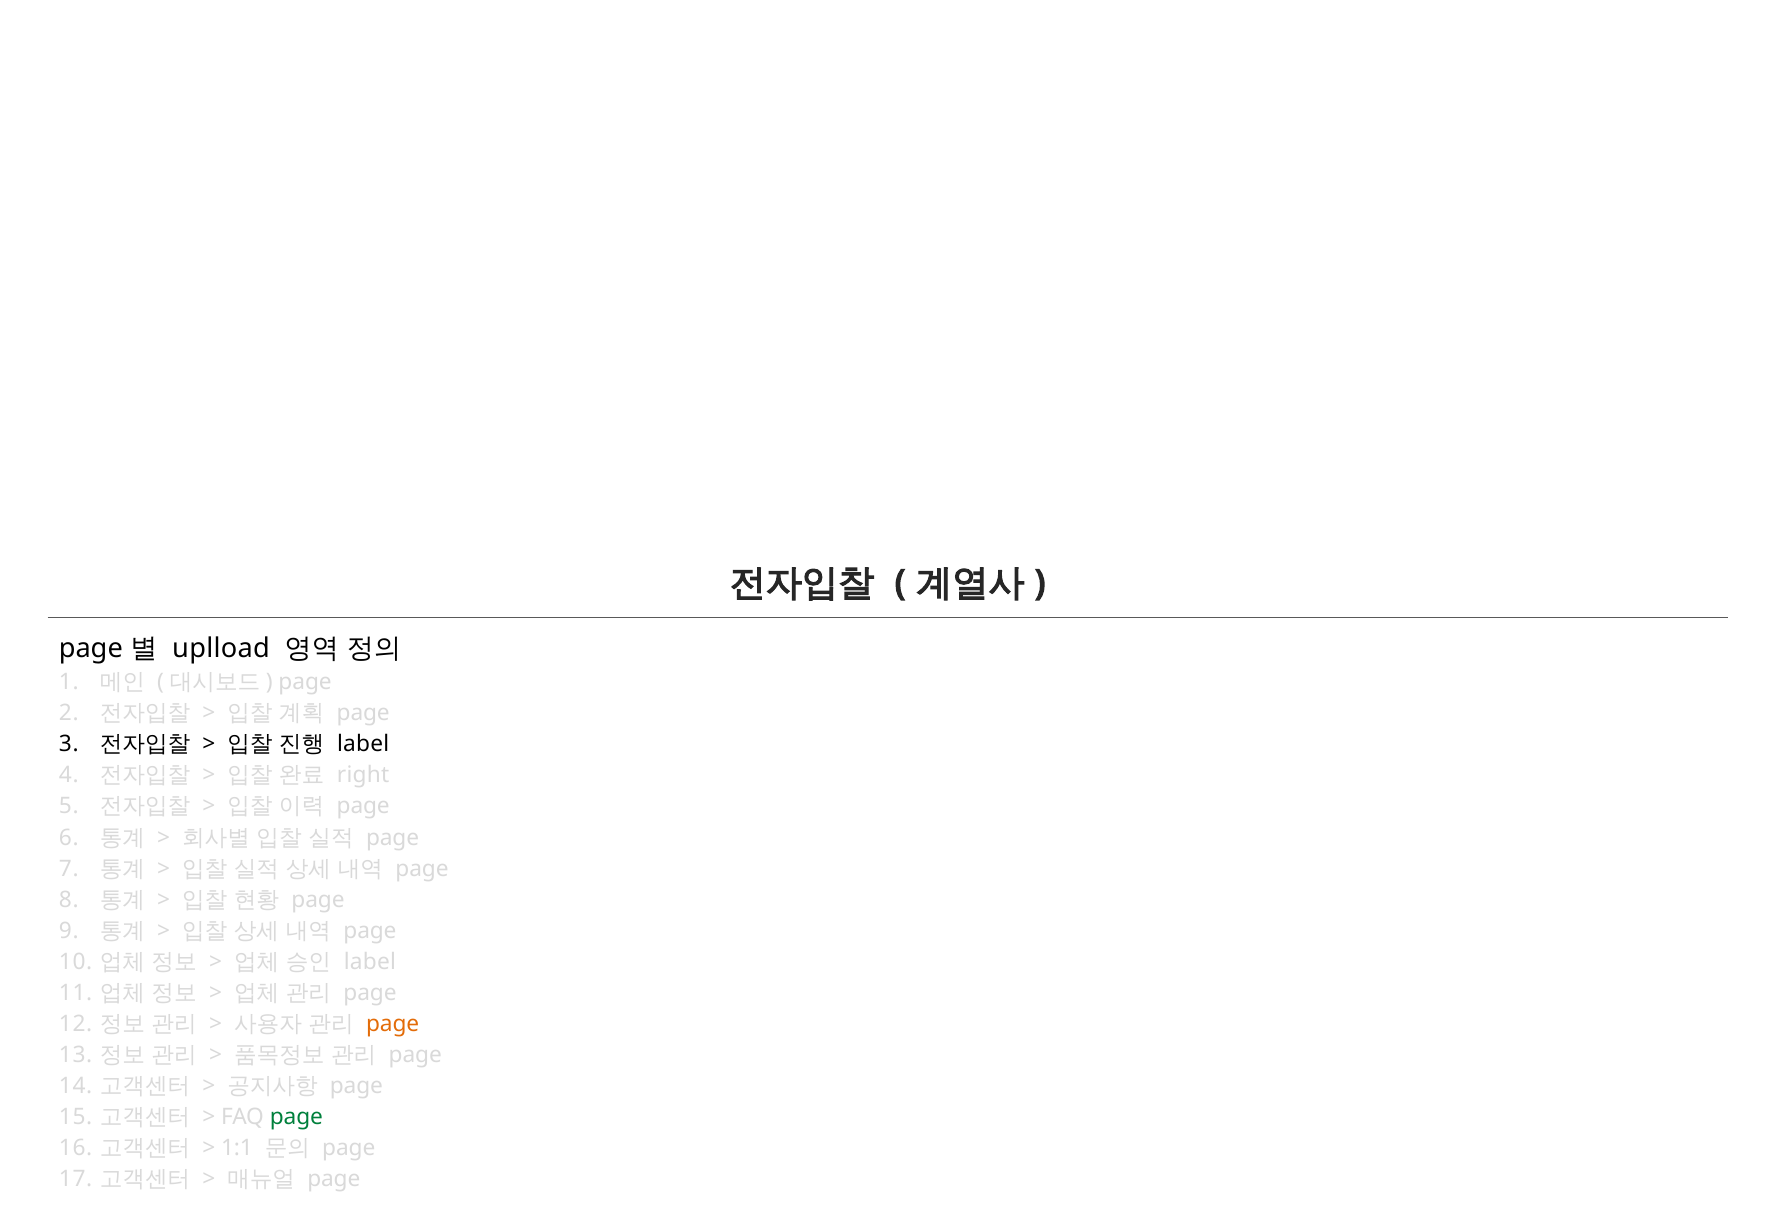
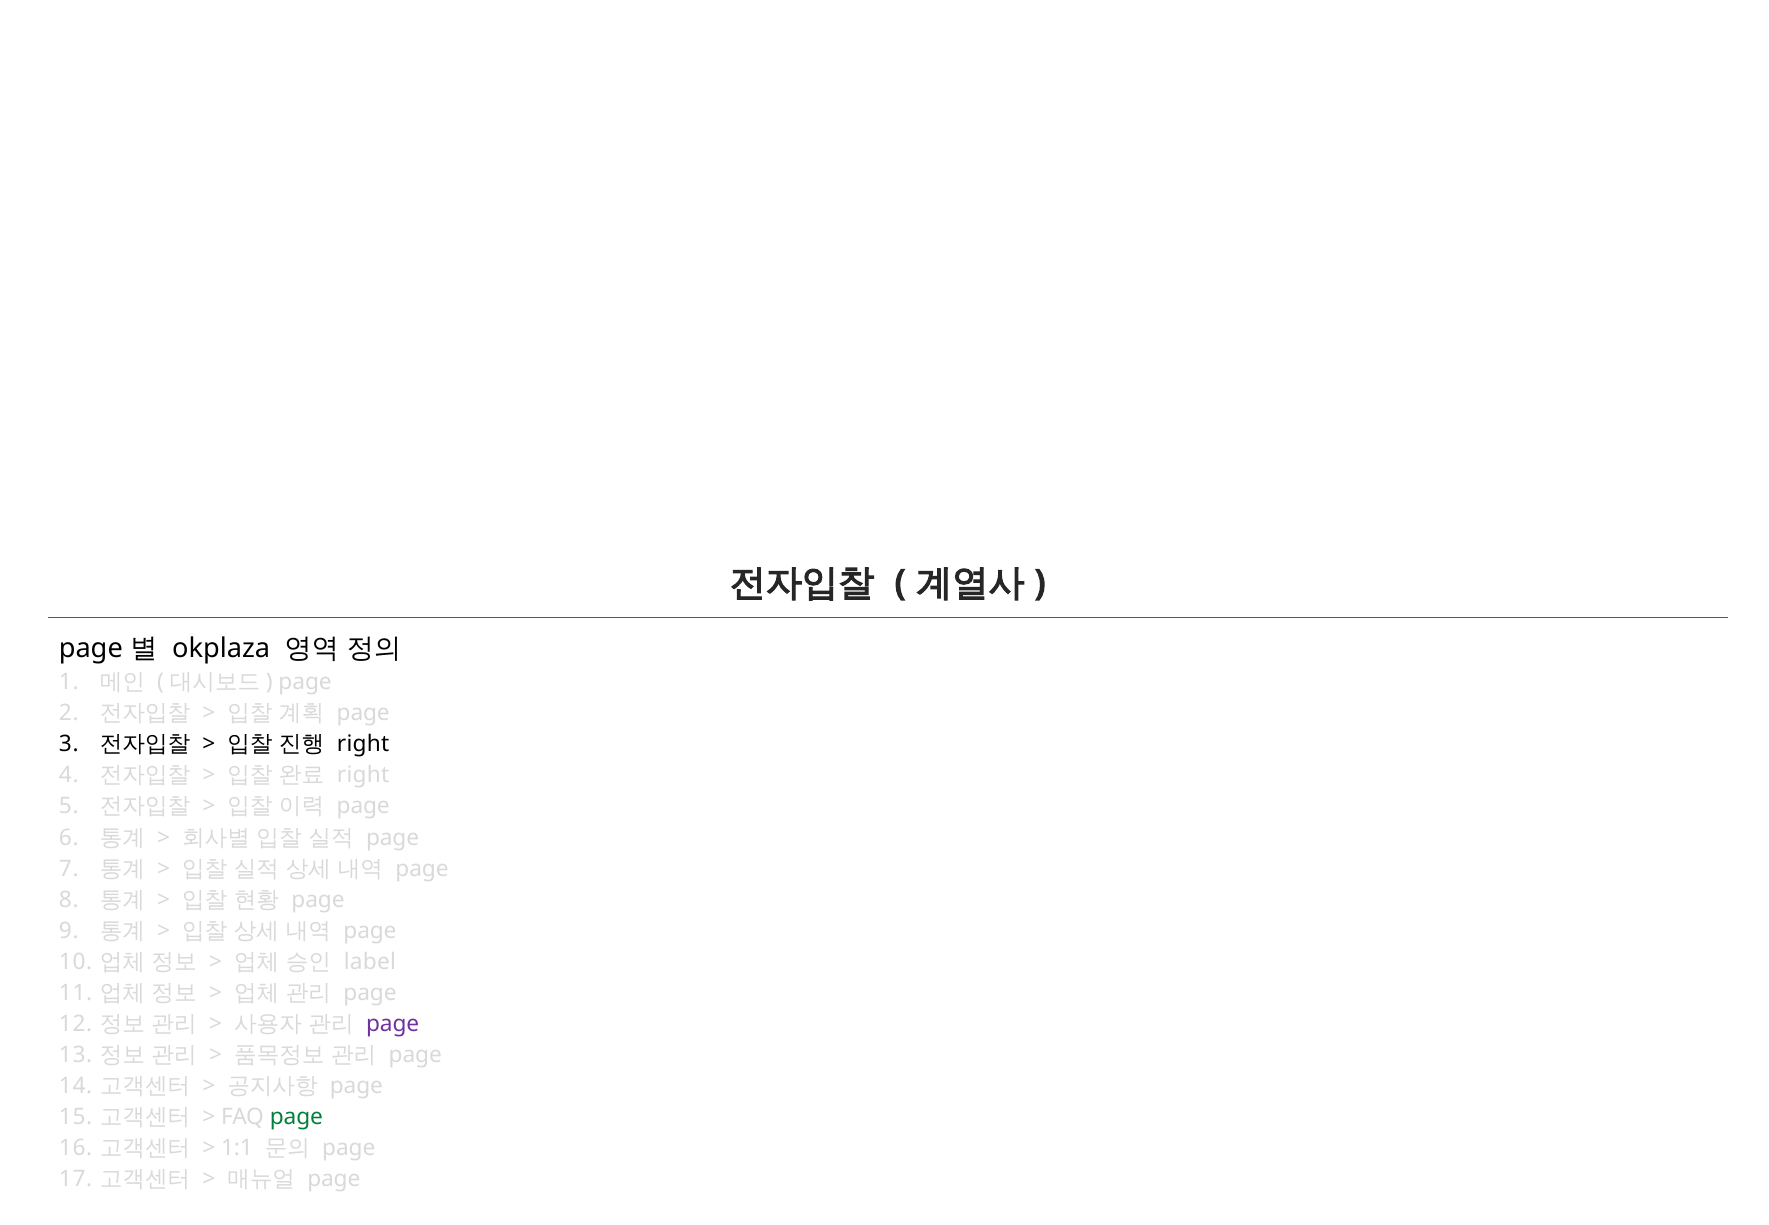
uplload: uplload -> okplaza (221, 648)
label: label -> right (363, 744)
page colour: orange -> purple (393, 1024)
